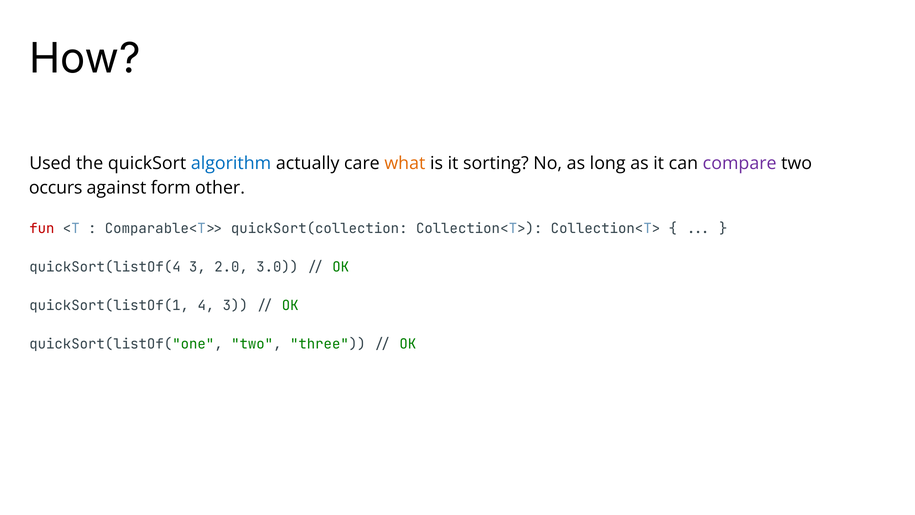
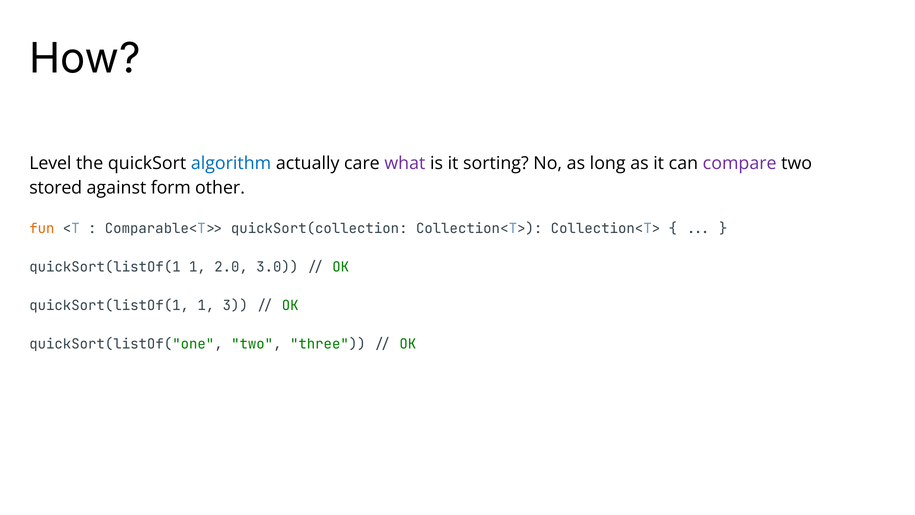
Used: Used -> Level (50, 163)
what colour: orange -> purple (405, 163)
occurs: occurs -> stored (56, 188)
fun colour: red -> orange (42, 228)
quickSort(listOf(4.3: quickSort(listOf(4.3 -> quickSort(listOf(1.1 (118, 267)
4: 4 -> 1 (206, 305)
